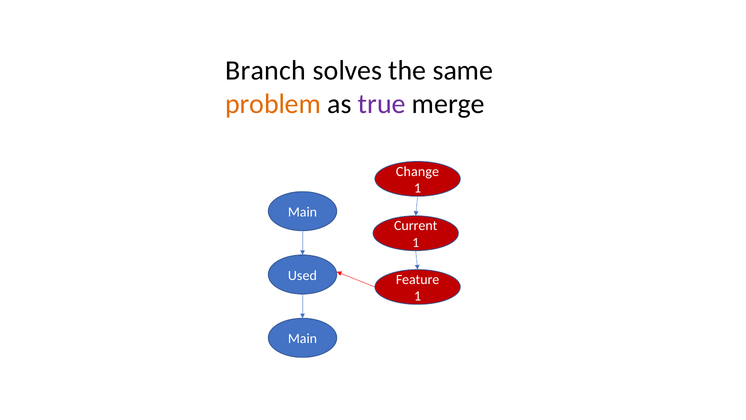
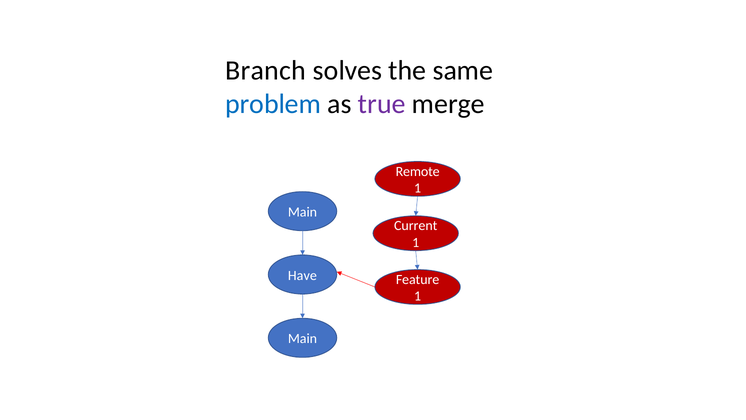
problem colour: orange -> blue (273, 104)
Change: Change -> Remote (418, 171)
Used: Used -> Have (302, 275)
